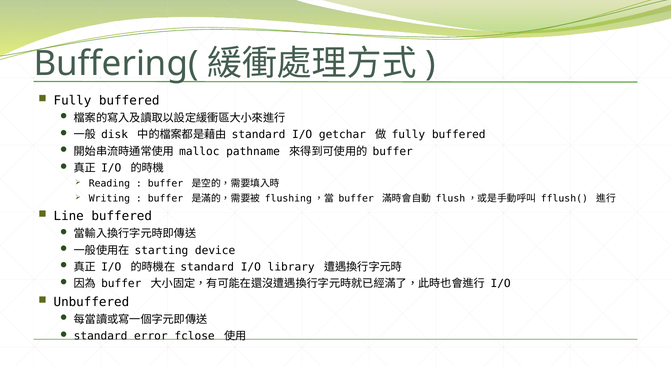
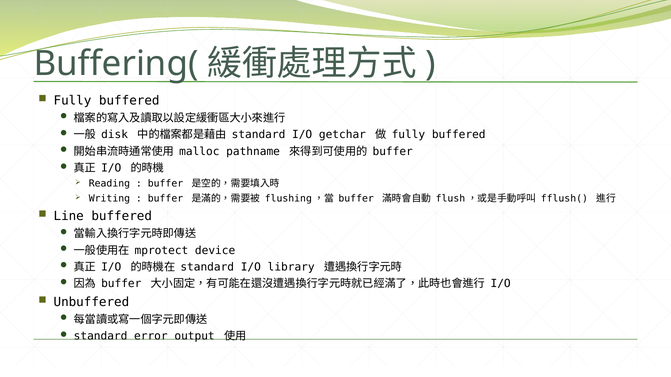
starting: starting -> mprotect (161, 251)
fclose: fclose -> output (195, 337)
